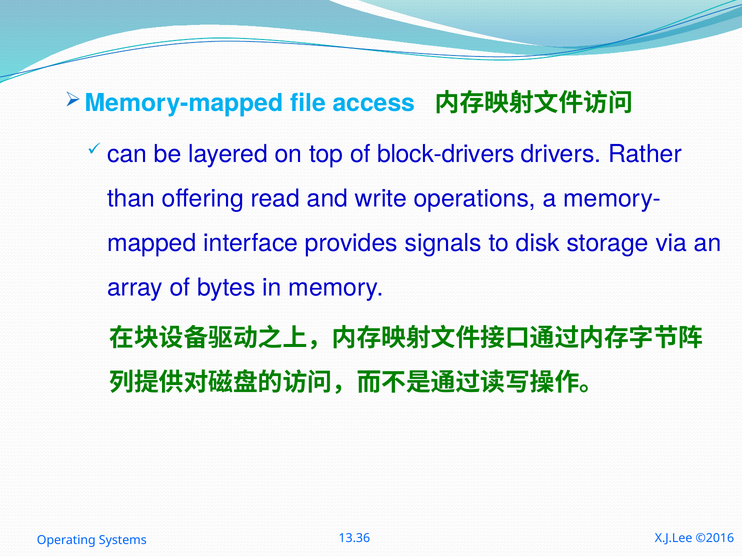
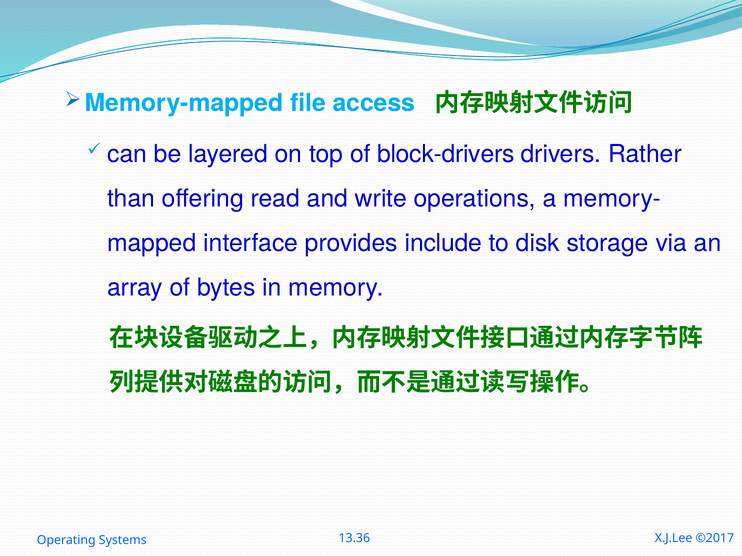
signals: signals -> include (443, 243)
©2016: ©2016 -> ©2017 (715, 538)
